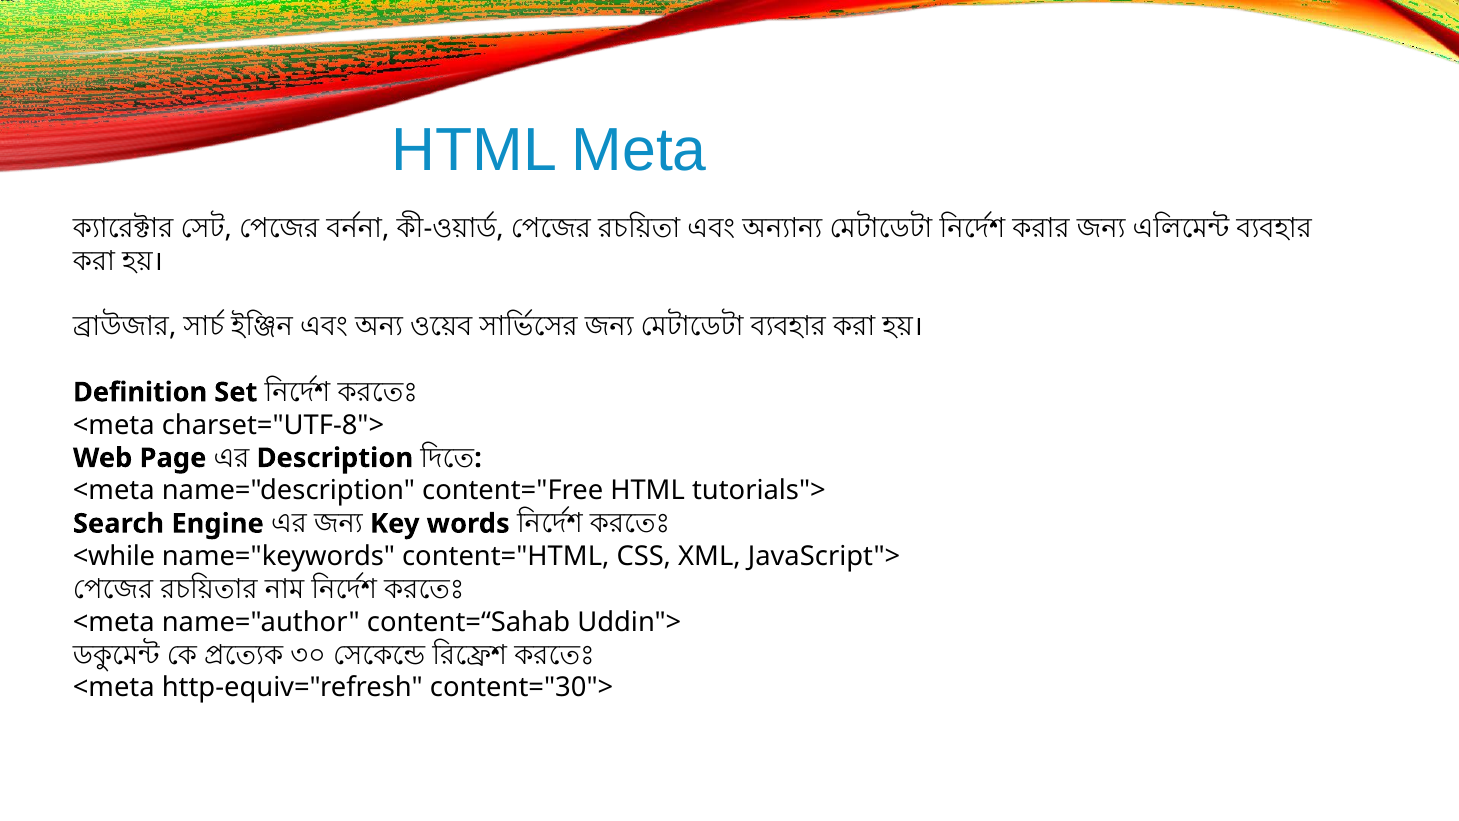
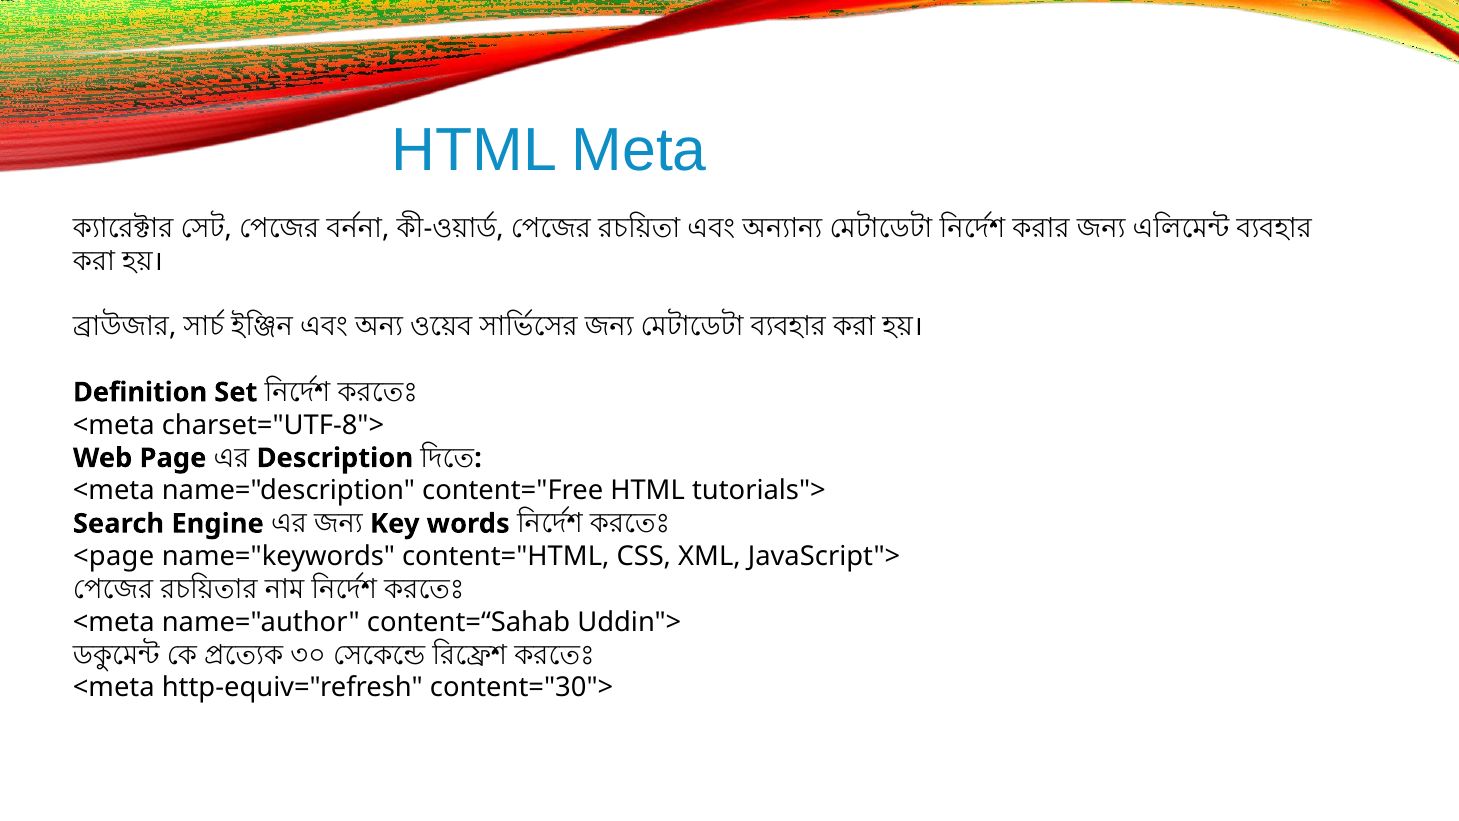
<while: <while -> <page (114, 556)
